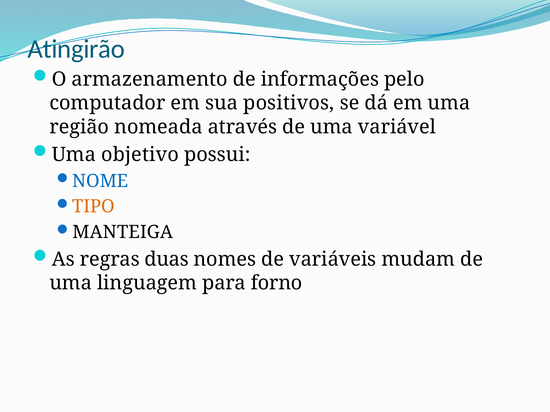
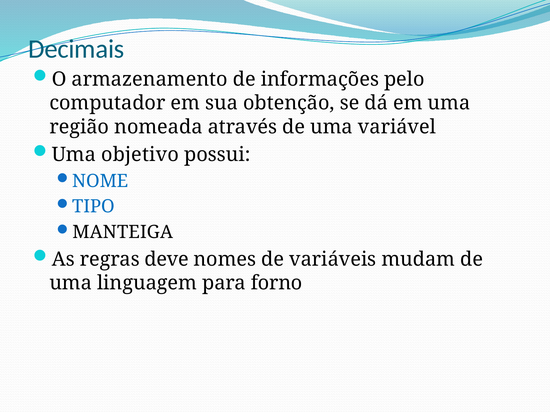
Atingirão: Atingirão -> Decimais (76, 49)
positivos: positivos -> obtenção (289, 103)
TIPO colour: orange -> blue (93, 207)
duas: duas -> deve (167, 260)
